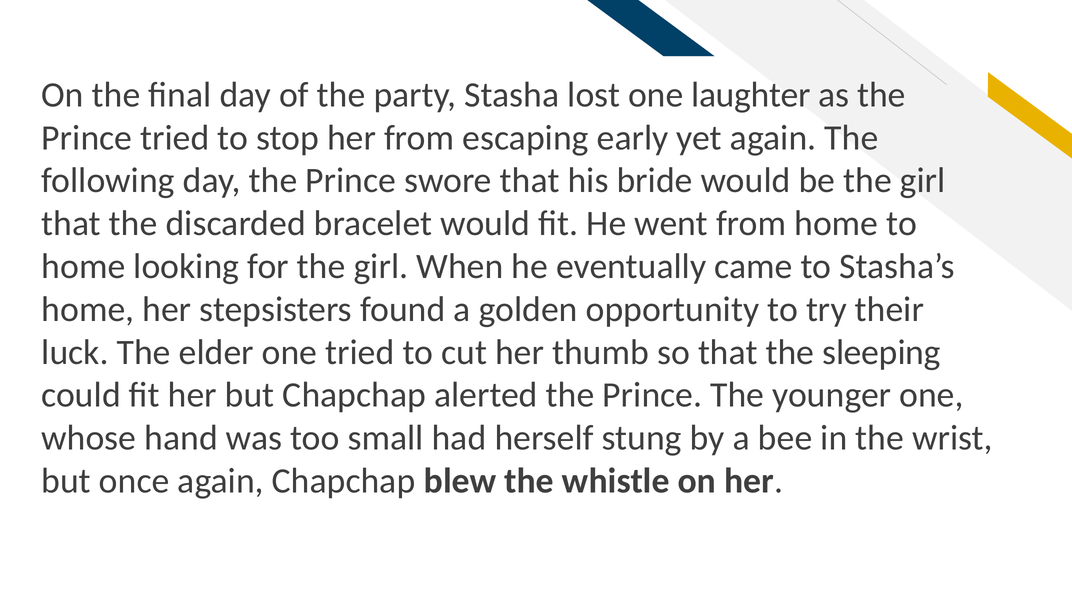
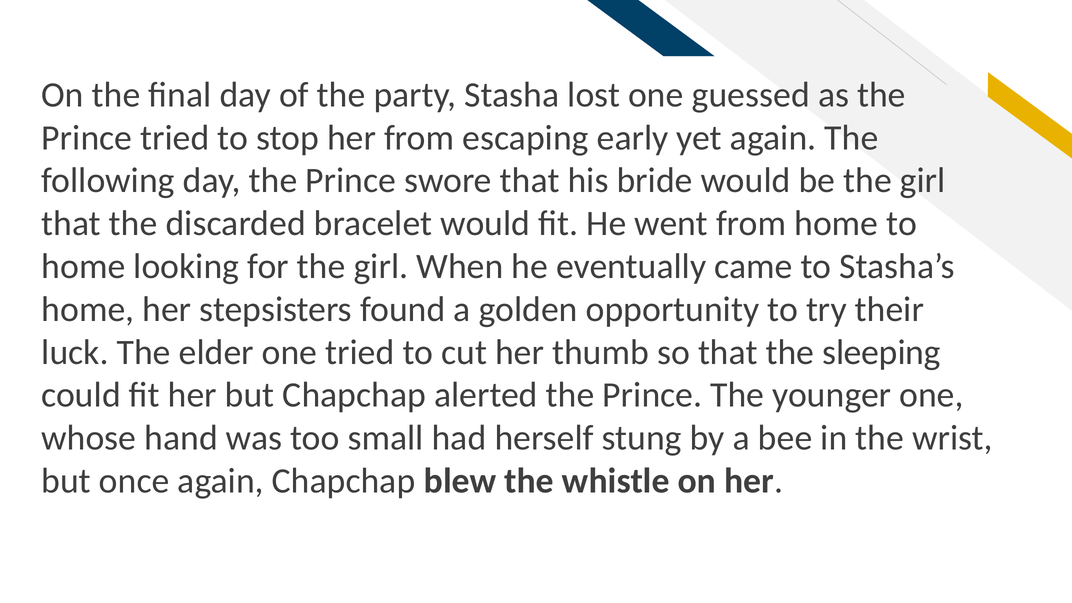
laughter: laughter -> guessed (751, 95)
